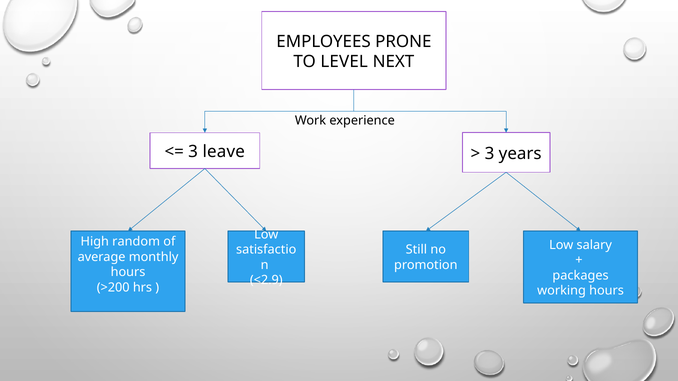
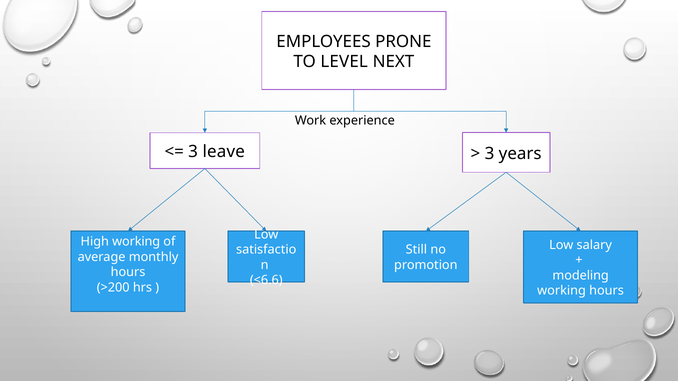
High random: random -> working (136, 242)
packages: packages -> modeling (581, 276)
<2.9: <2.9 -> <6.6 (266, 281)
